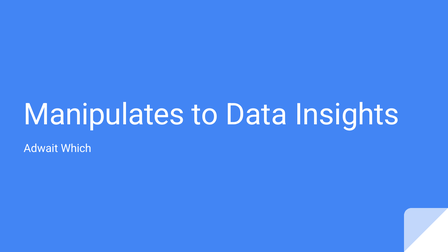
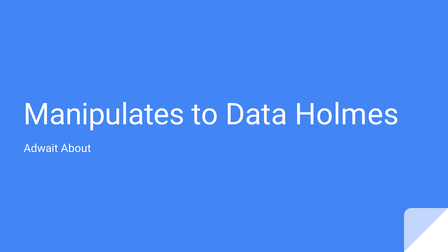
Insights: Insights -> Holmes (347, 115)
Which: Which -> About (76, 149)
